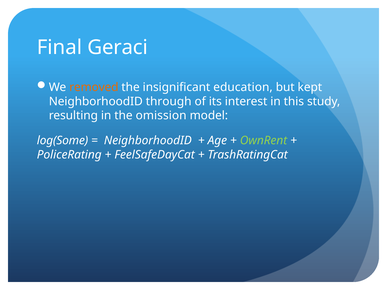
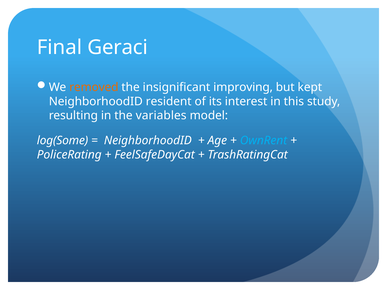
education: education -> improving (243, 87)
through: through -> resident (169, 101)
omission: omission -> variables (161, 116)
OwnRent colour: light green -> light blue (264, 141)
